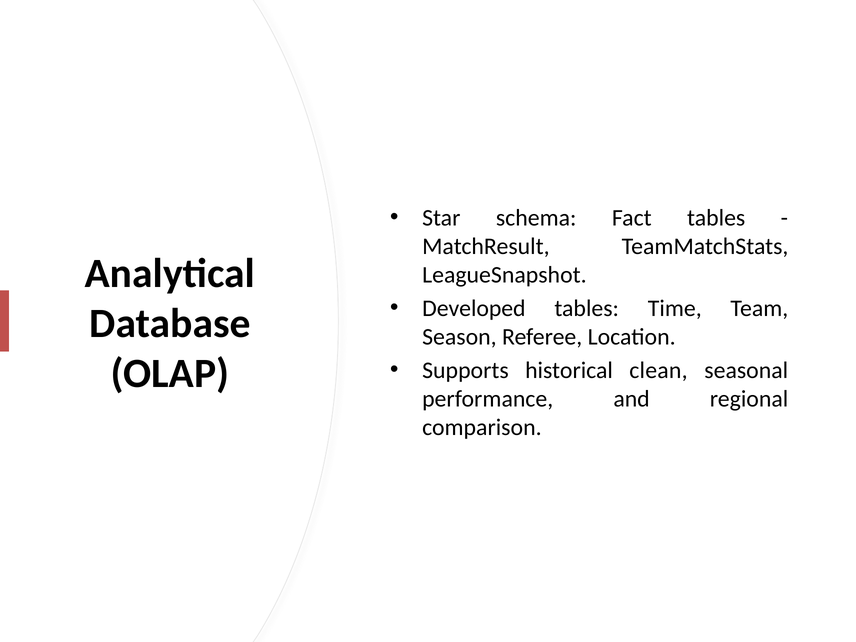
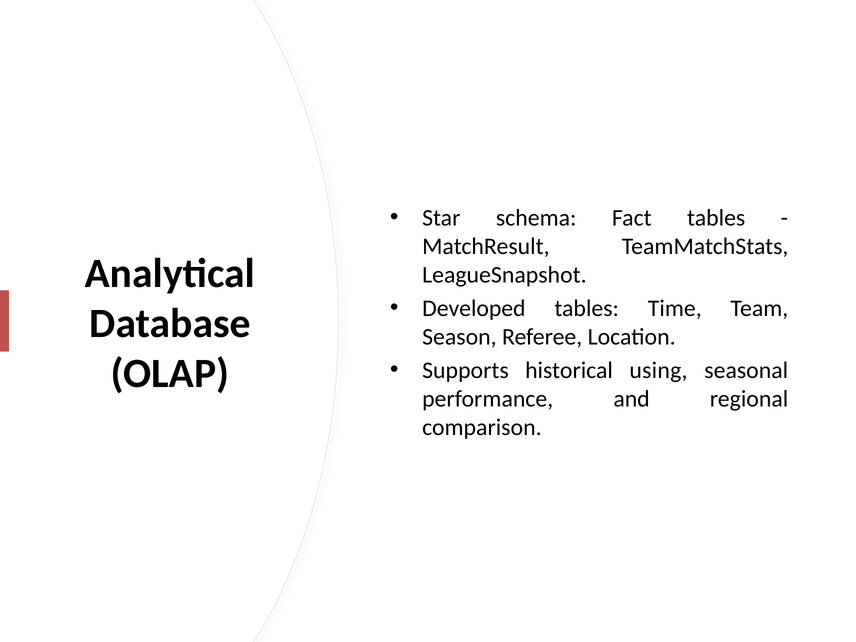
clean: clean -> using (658, 370)
